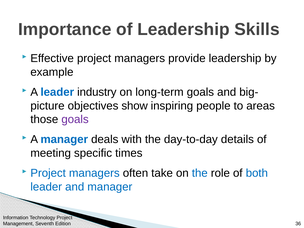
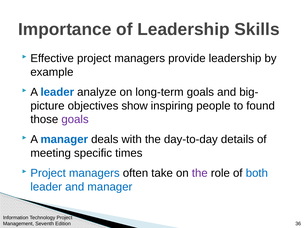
industry: industry -> analyze (97, 92)
areas: areas -> found (261, 106)
the colour: blue -> purple (200, 173)
